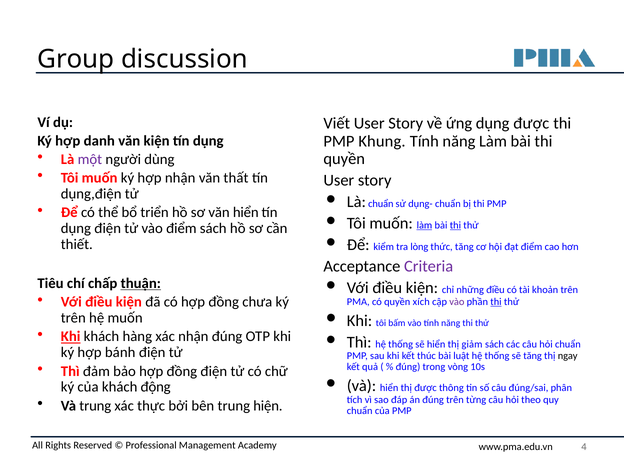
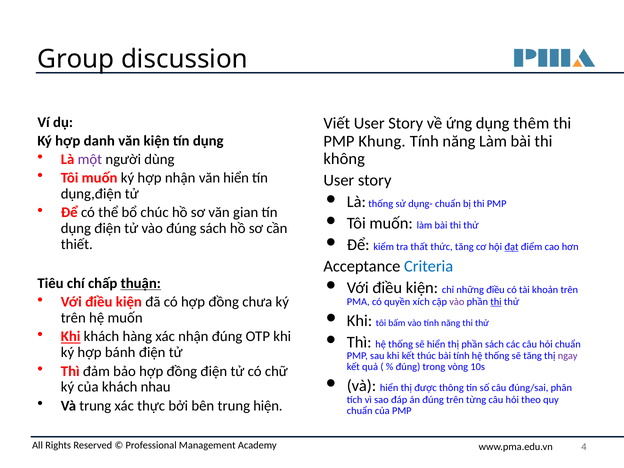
dụng được: được -> thêm (531, 123)
quyền: quyền -> không (344, 159)
văn thất: thất -> hiển (236, 178)
Là chuẩn: chuẩn -> thống (381, 204)
triển: triển -> chúc (155, 213)
văn hiển: hiển -> gian (246, 213)
làm underline: present -> none (424, 225)
thi underline: present -> none (455, 225)
vào điểm: điểm -> đúng (181, 229)
lòng: lòng -> thất (419, 247)
đạt underline: none -> present (511, 247)
Criteria colour: purple -> blue (429, 266)
thị giảm: giảm -> phần (472, 344)
bài luật: luật -> tính (461, 356)
ngay colour: black -> purple (568, 356)
động: động -> nhau (156, 387)
